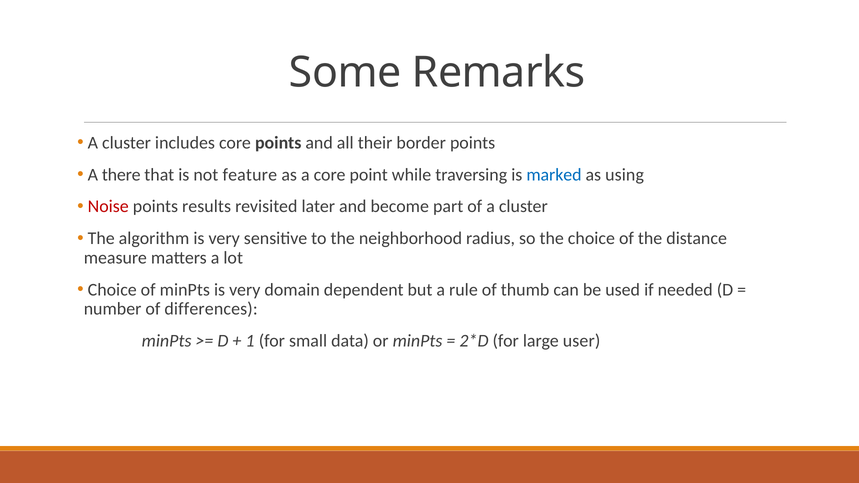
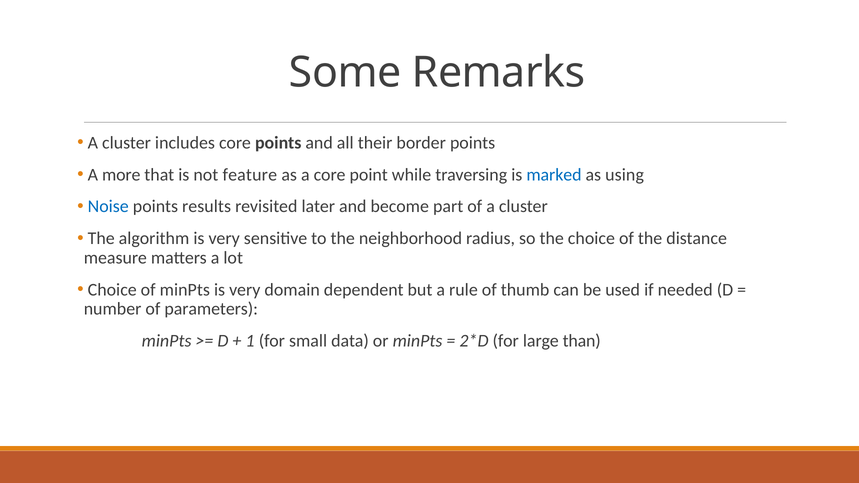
there: there -> more (121, 175)
Noise colour: red -> blue (108, 207)
differences: differences -> parameters (211, 309)
user: user -> than (582, 341)
